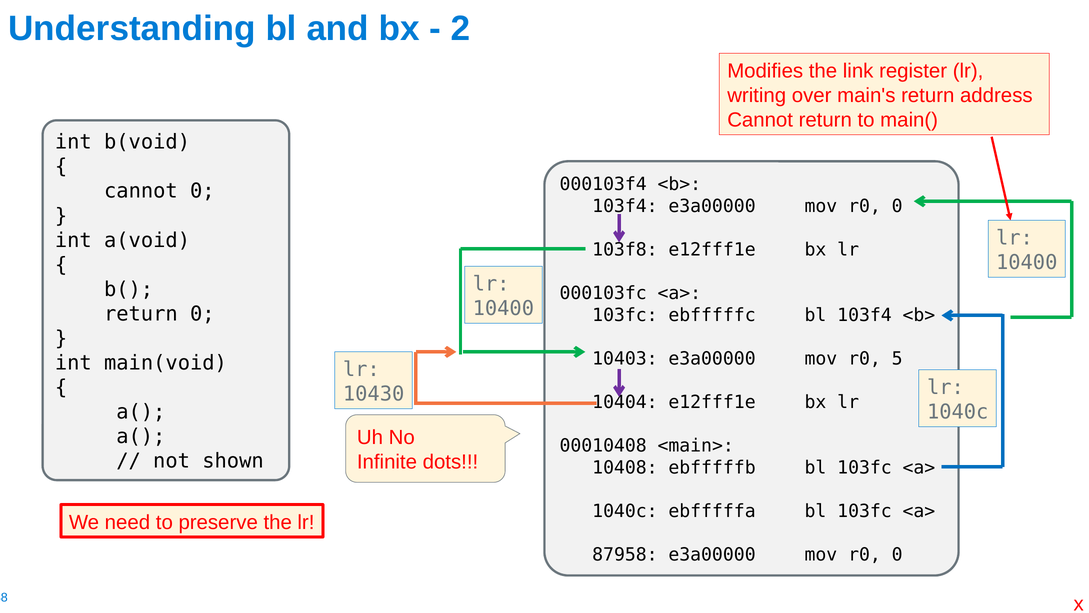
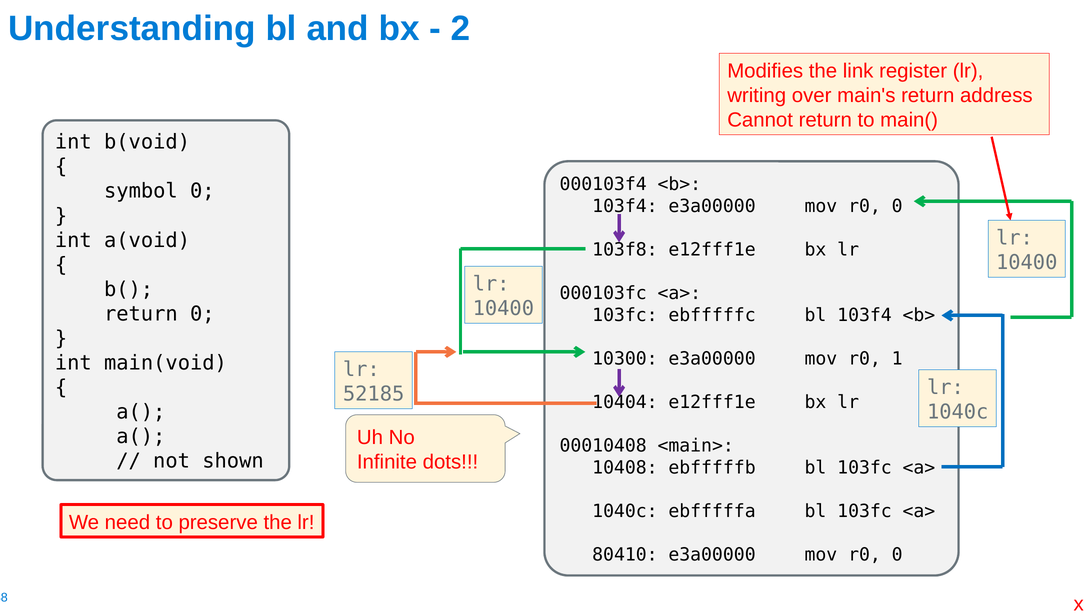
cannot: cannot -> symbol (141, 191)
10403: 10403 -> 10300 (625, 358)
5: 5 -> 1 (897, 358)
10430: 10430 -> 52185 (374, 394)
87958: 87958 -> 80410 (625, 554)
